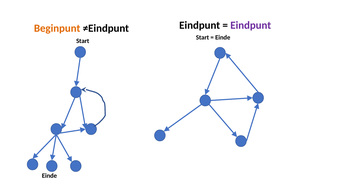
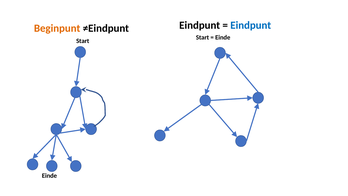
Eindpunt colour: purple -> blue (251, 25)
